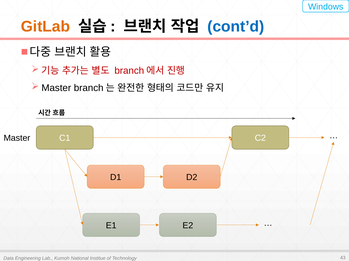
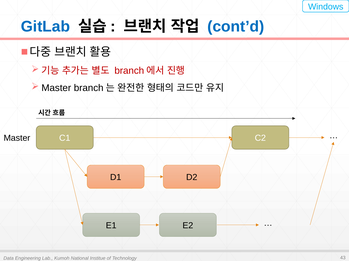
GitLab colour: orange -> blue (45, 27)
